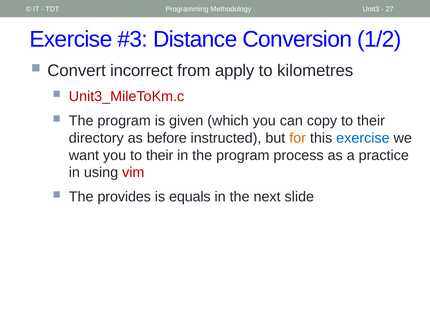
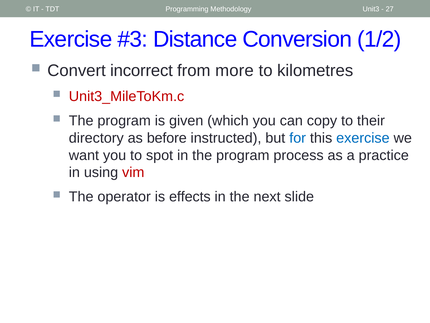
apply: apply -> more (234, 71)
for colour: orange -> blue (298, 138)
you to their: their -> spot (160, 155)
provides: provides -> operator (124, 197)
equals: equals -> effects (190, 197)
